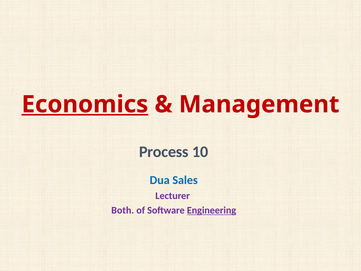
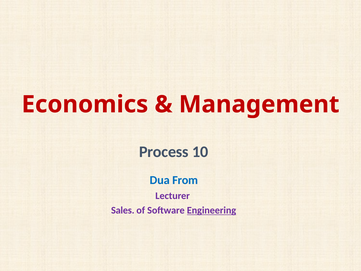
Economics underline: present -> none (85, 104)
Sales: Sales -> From (185, 180)
Both: Both -> Sales (123, 210)
